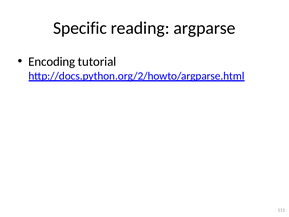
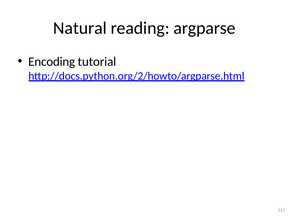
Specific: Specific -> Natural (80, 28)
